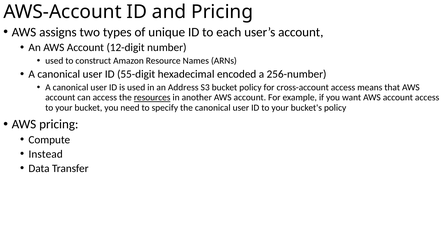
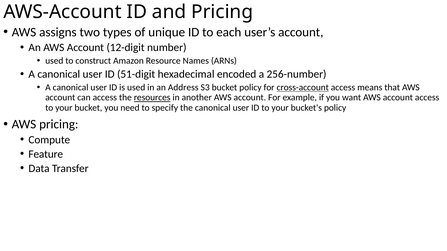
55-digit: 55-digit -> 51-digit (136, 74)
cross-account underline: none -> present (303, 88)
Instead: Instead -> Feature (46, 154)
